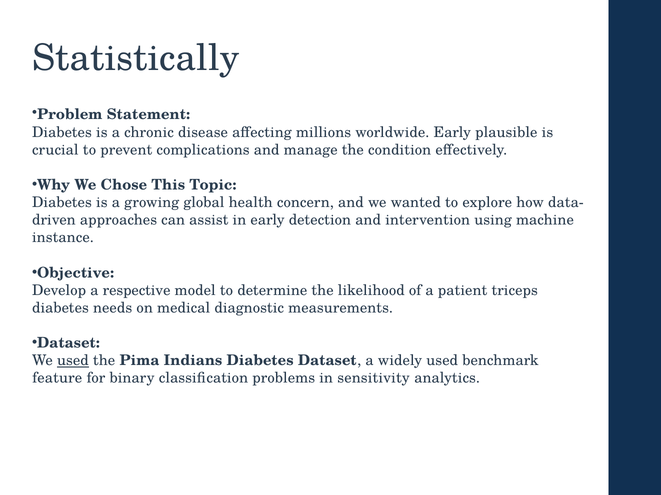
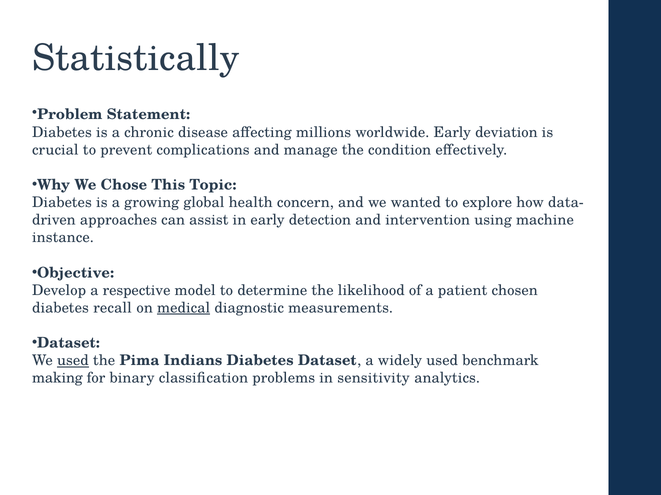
plausible: plausible -> deviation (506, 132)
triceps: triceps -> chosen (515, 291)
needs: needs -> recall (113, 308)
medical underline: none -> present (184, 308)
feature: feature -> making (57, 379)
